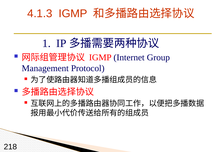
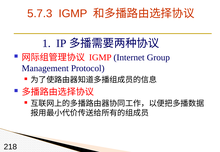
4.1.3: 4.1.3 -> 5.7.3 (40, 14)
